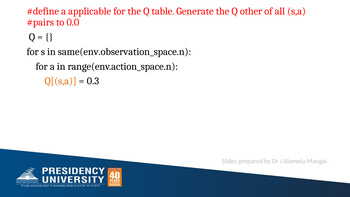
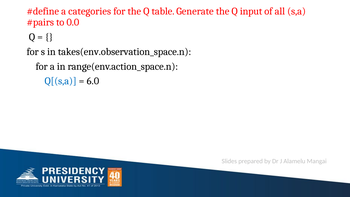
applicable: applicable -> categories (90, 11)
other: other -> input (251, 11)
same(env.observation_space.n: same(env.observation_space.n -> takes(env.observation_space.n (125, 52)
Q[(s,a colour: orange -> blue (61, 81)
0.3: 0.3 -> 6.0 (93, 81)
